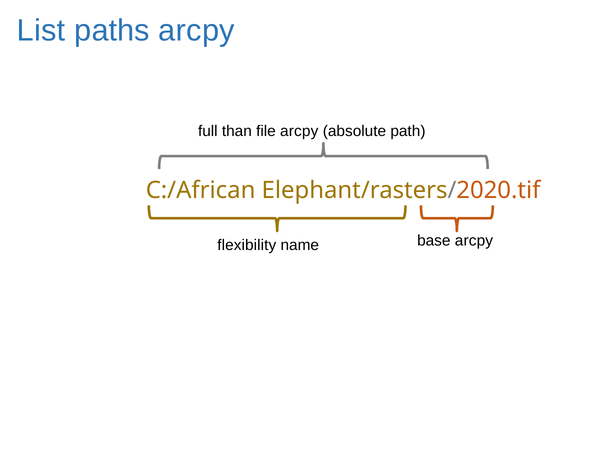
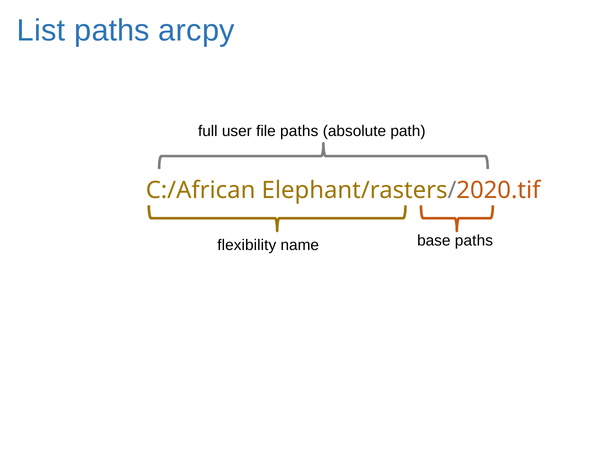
than: than -> user (237, 131)
file arcpy: arcpy -> paths (299, 131)
base arcpy: arcpy -> paths (474, 241)
